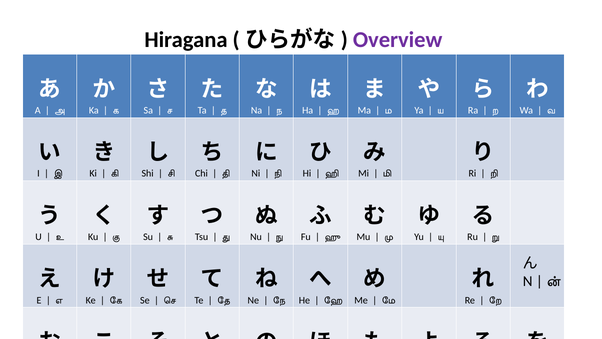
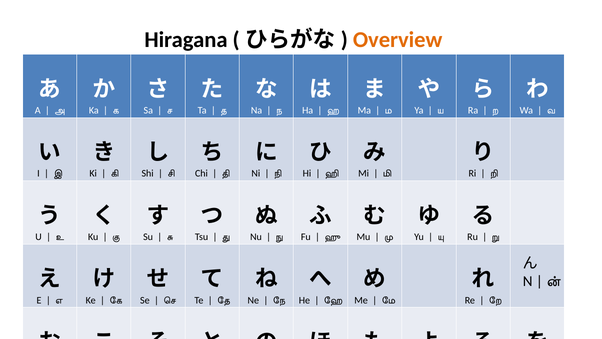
Overview colour: purple -> orange (398, 40)
